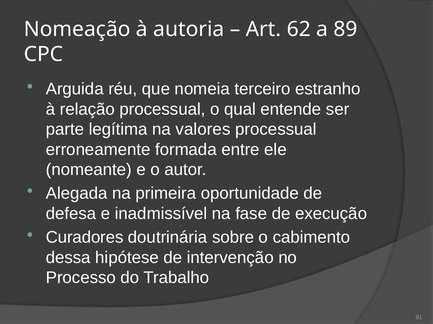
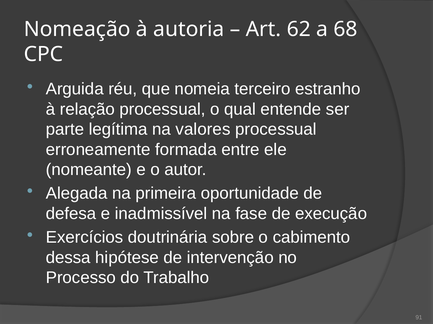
89: 89 -> 68 (346, 29)
Curadores: Curadores -> Exercícios (85, 238)
